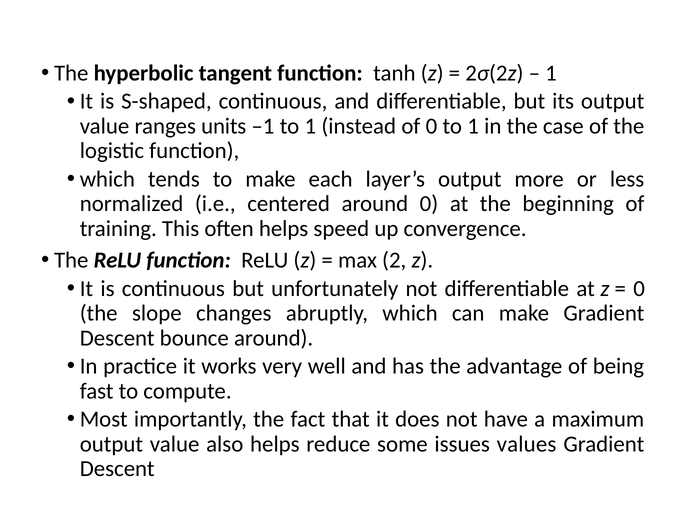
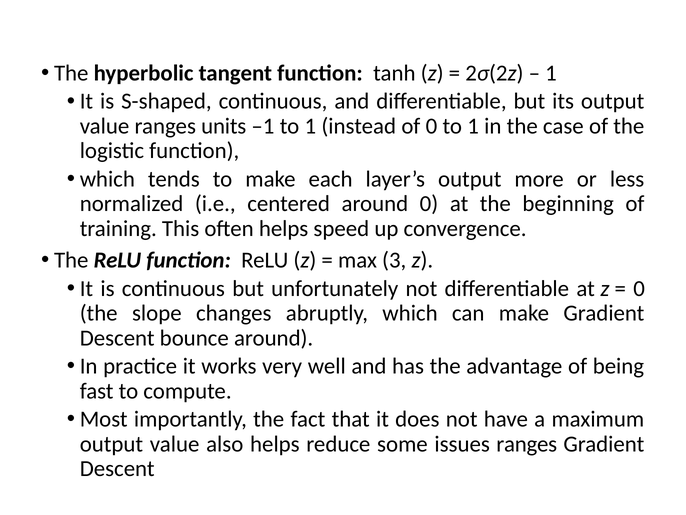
2: 2 -> 3 (394, 260)
issues values: values -> ranges (527, 444)
